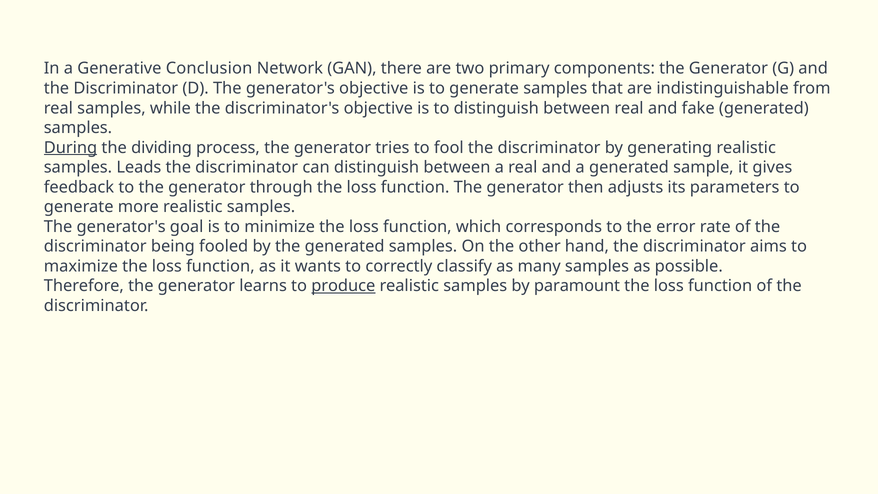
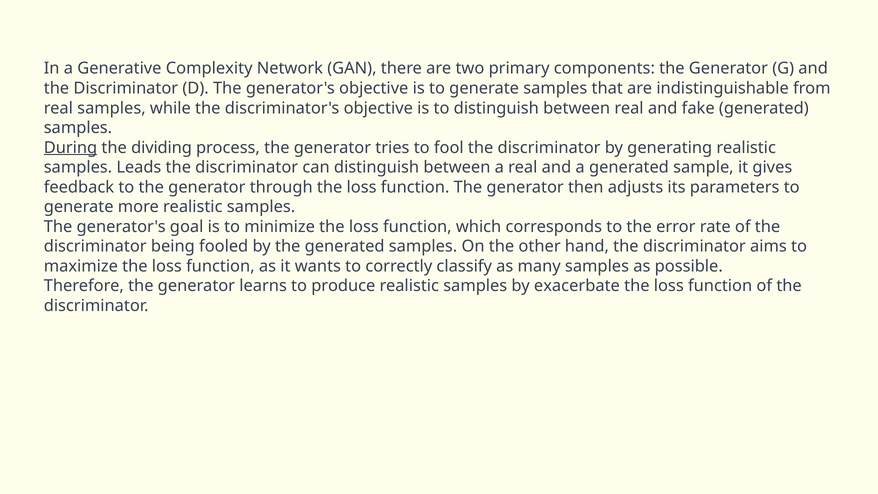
Conclusion: Conclusion -> Complexity (209, 69)
produce underline: present -> none (343, 286)
paramount: paramount -> exacerbate (577, 286)
